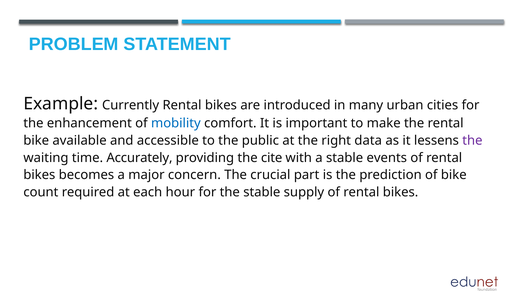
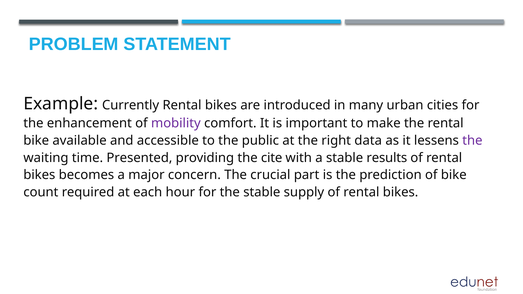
mobility colour: blue -> purple (176, 123)
Accurately: Accurately -> Presented (139, 158)
events: events -> results (387, 158)
